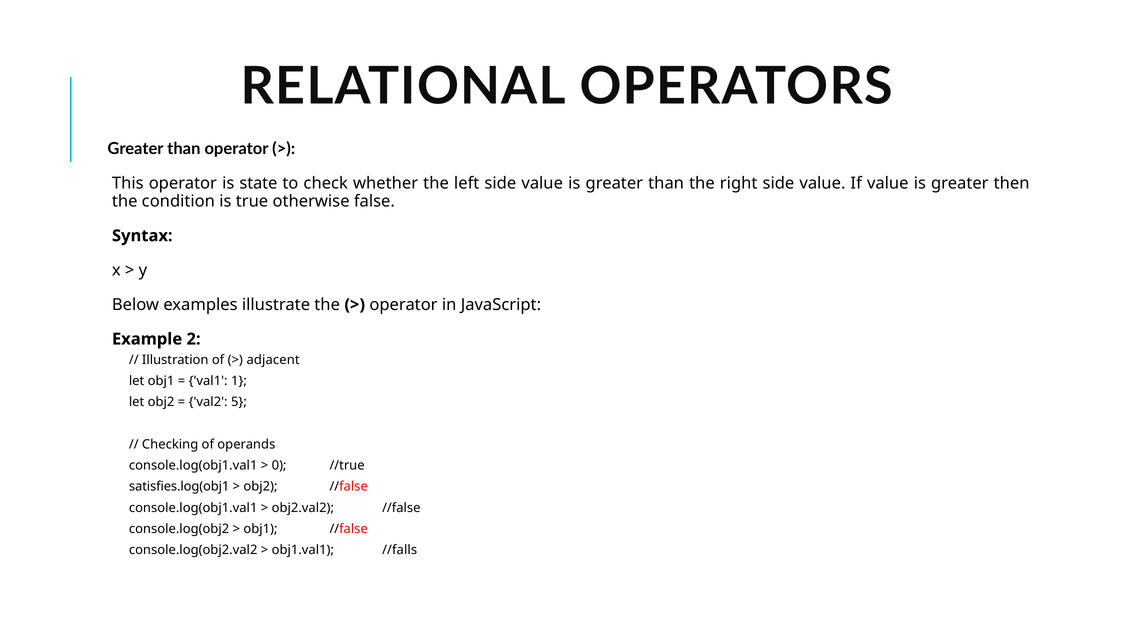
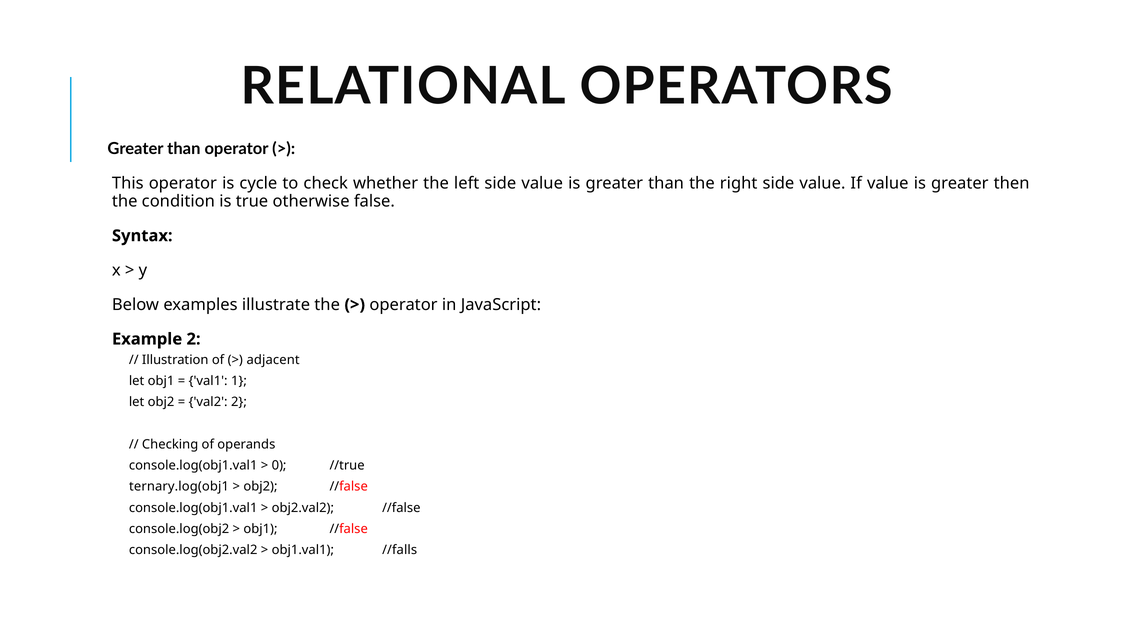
state: state -> cycle (258, 183)
val2 5: 5 -> 2 (239, 402)
satisfies.log(obj1: satisfies.log(obj1 -> ternary.log(obj1 (179, 487)
